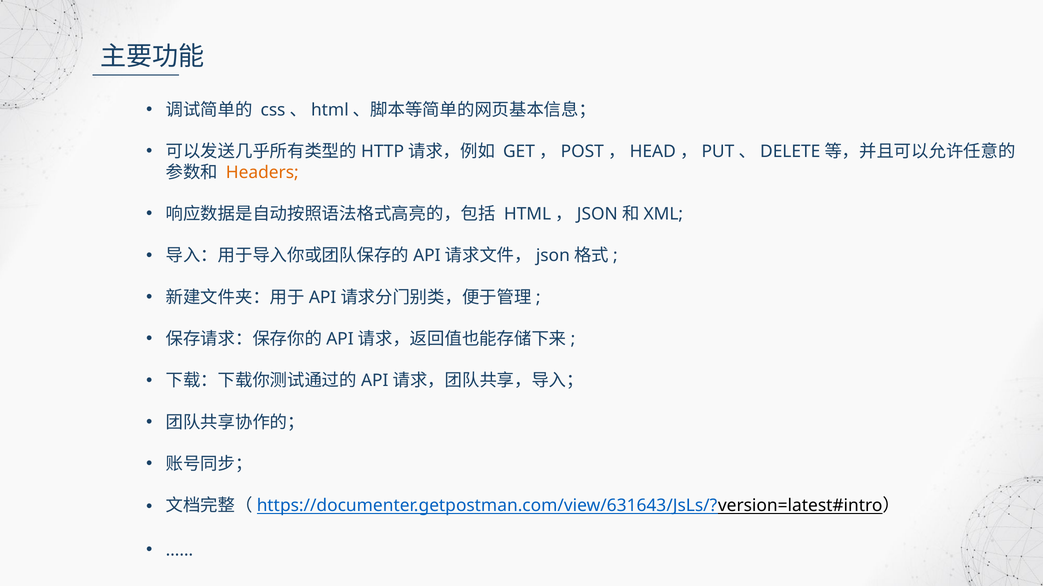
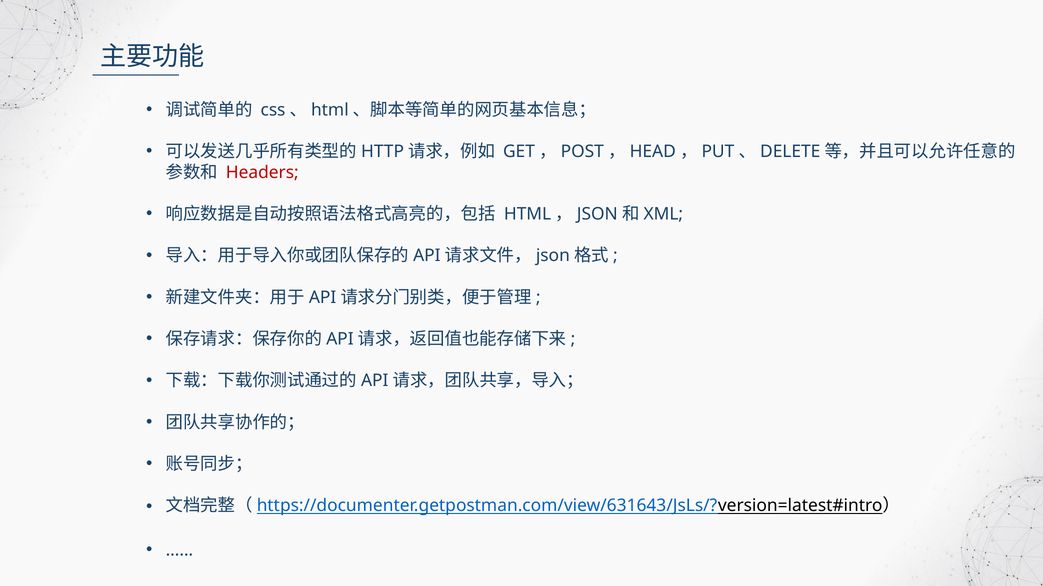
Headers colour: orange -> red (262, 173)
